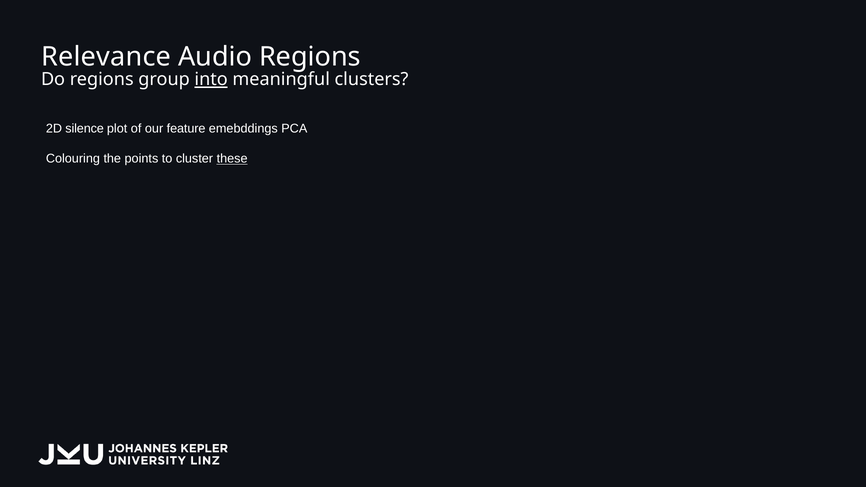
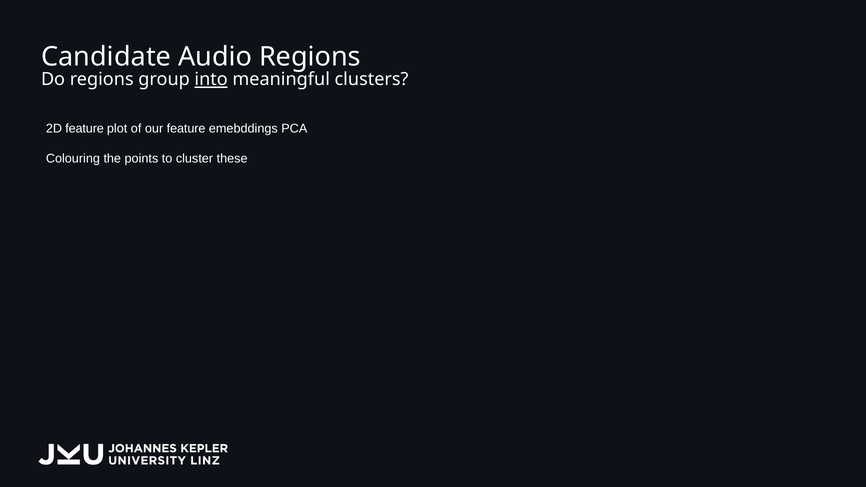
Relevance: Relevance -> Candidate (106, 57)
2D silence: silence -> feature (85, 129)
these underline: present -> none (232, 159)
